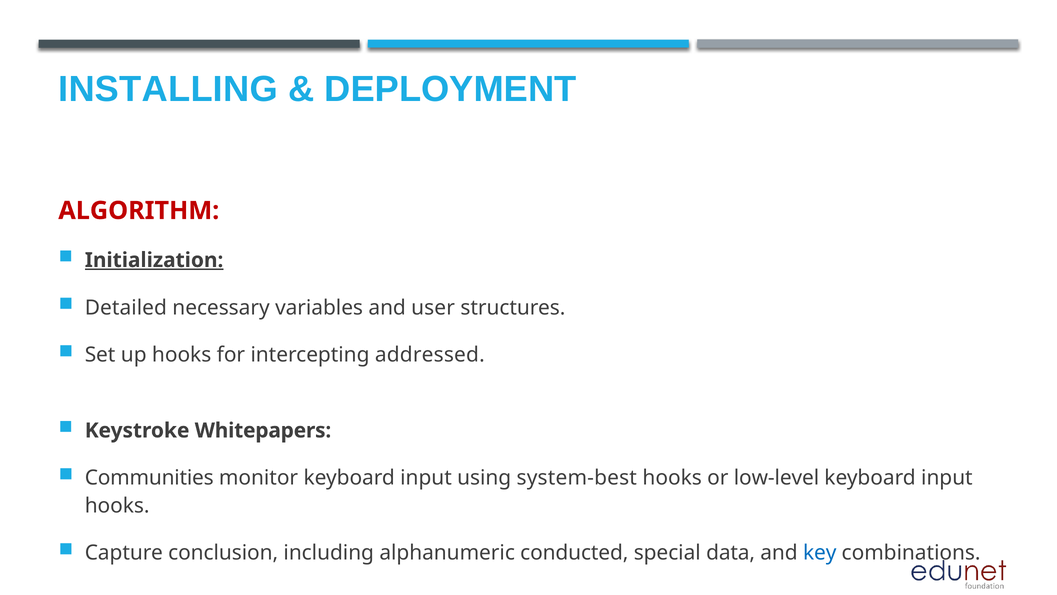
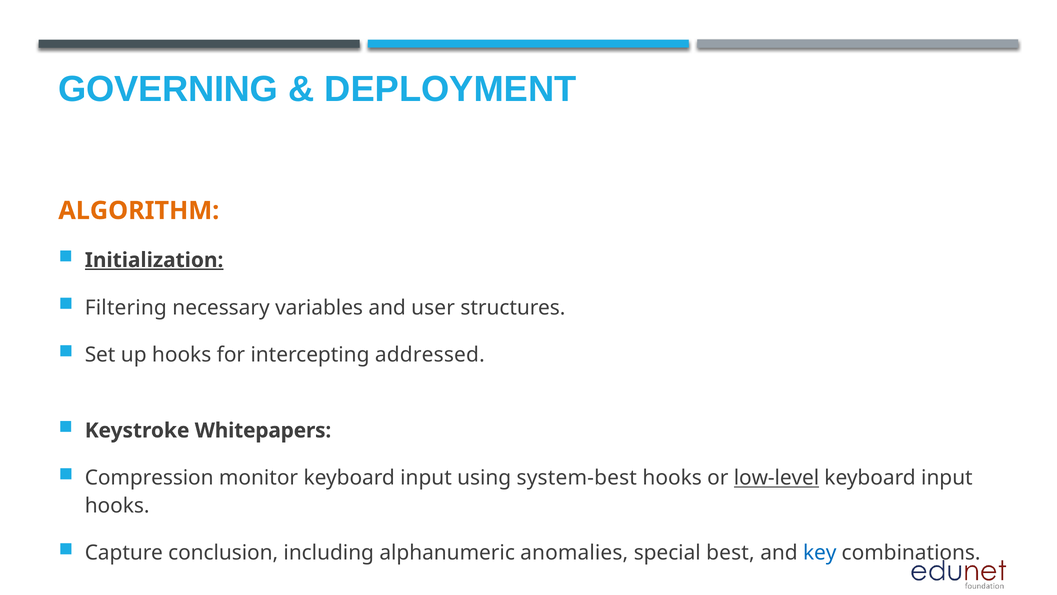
INSTALLING: INSTALLING -> GOVERNING (168, 89)
ALGORITHM colour: red -> orange (139, 210)
Detailed: Detailed -> Filtering (126, 307)
Communities: Communities -> Compression (149, 478)
low-level underline: none -> present (776, 478)
conducted: conducted -> anomalies (574, 553)
data: data -> best (730, 553)
